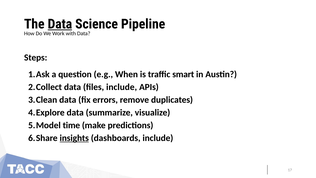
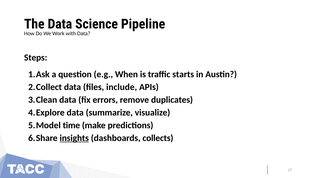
Data underline: present -> none (60, 24)
smart: smart -> starts (183, 74)
dashboards include: include -> collects (158, 138)
